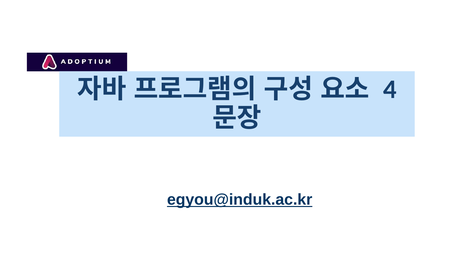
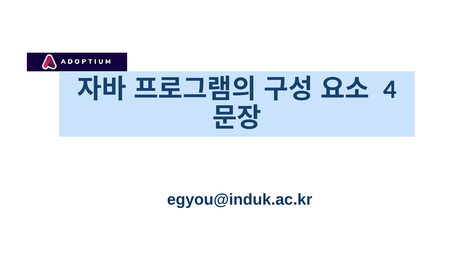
egyou@induk.ac.kr underline: present -> none (240, 199)
